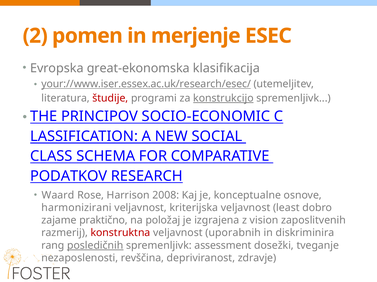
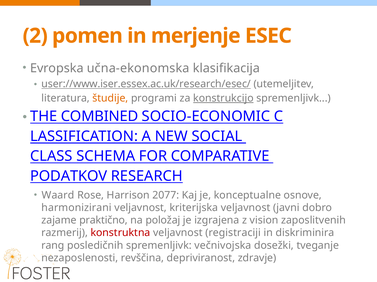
great-ekonomska: great-ekonomska -> učna-ekonomska (138, 68)
your://www.iser.essex.ac.uk/research/esec/: your://www.iser.essex.ac.uk/research/esec/ -> user://www.iser.essex.ac.uk/research/esec/ (146, 84)
študije colour: red -> orange (110, 98)
PRINCIPOV: PRINCIPOV -> COMBINED (100, 117)
2008: 2008 -> 2077 (166, 196)
least: least -> javni (286, 208)
uporabnih: uporabnih -> registraciji (233, 233)
posledičnih underline: present -> none (95, 246)
assessment: assessment -> večnivojska (223, 246)
